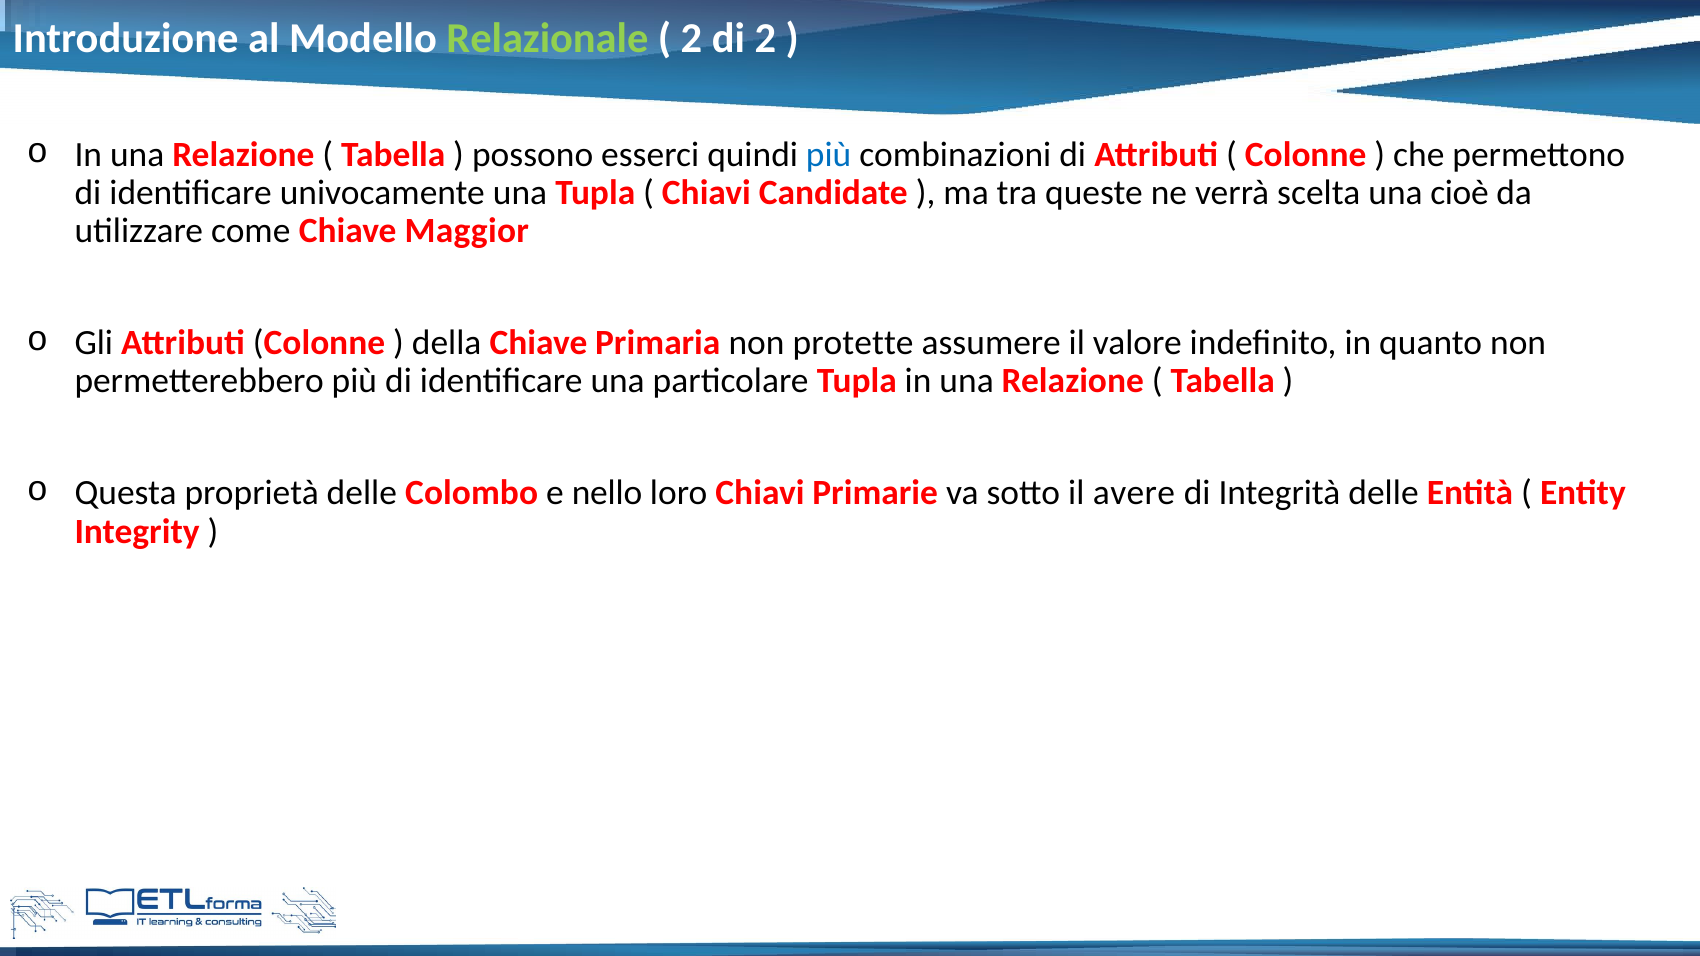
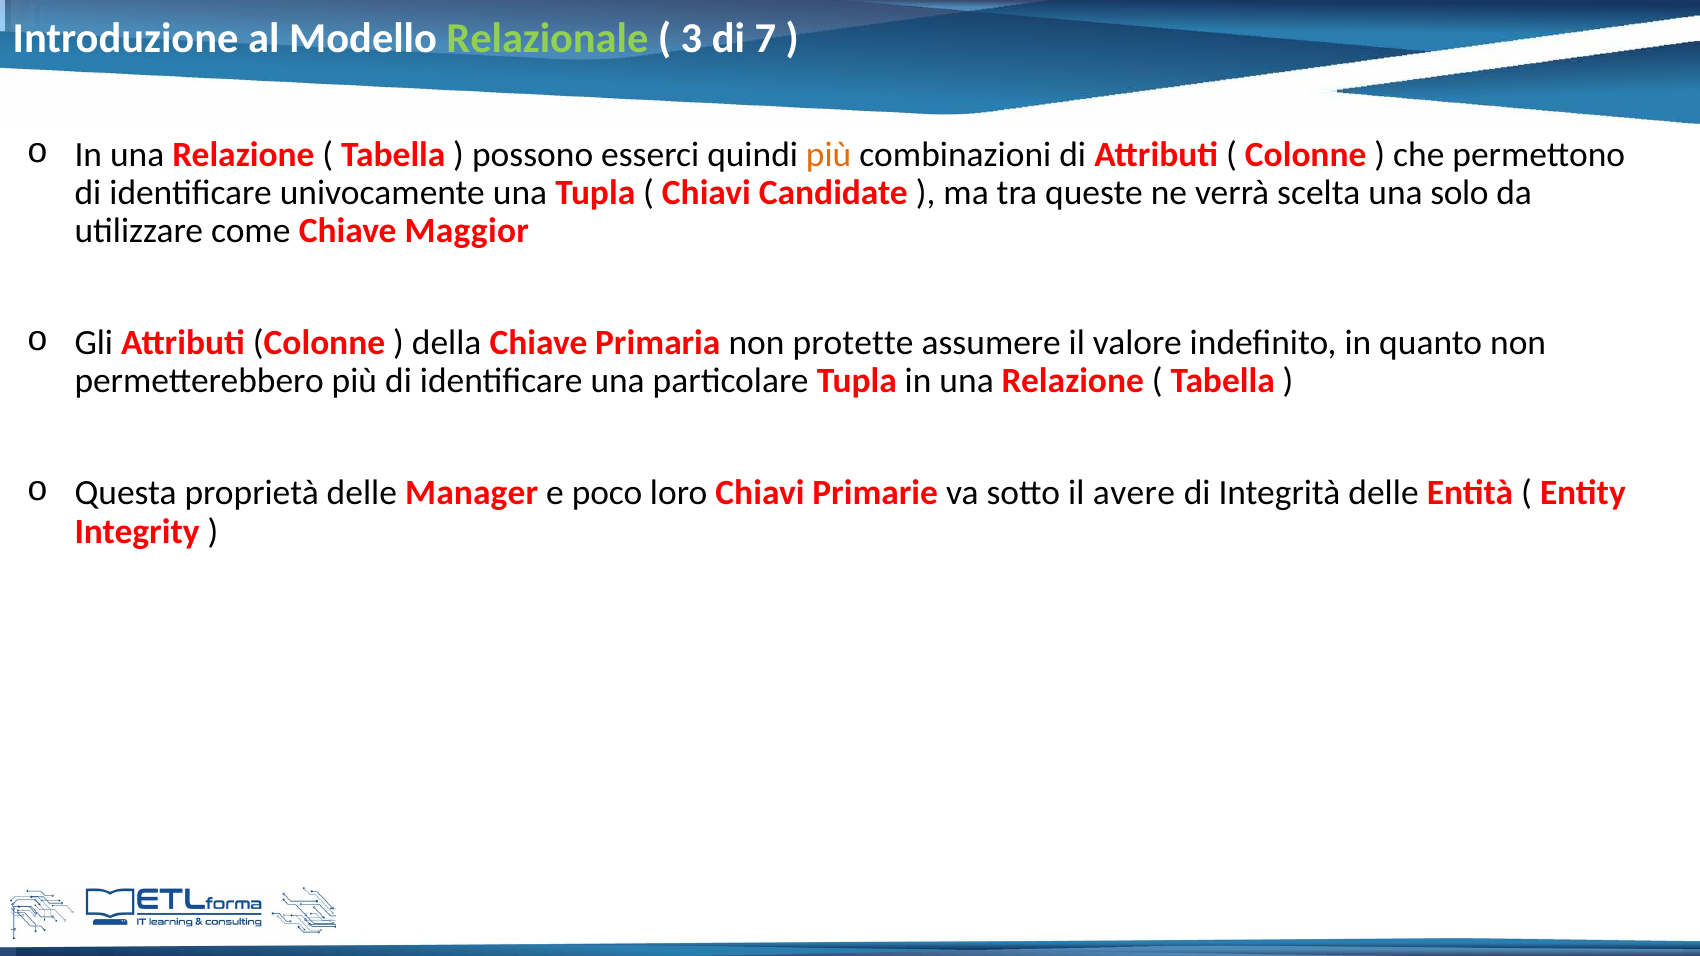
2: 2 -> 3 (691, 38)
di 2: 2 -> 7 (765, 38)
più colour: blue -> orange (829, 155)
cioè: cioè -> solo (1460, 193)
Colombo: Colombo -> Manager (472, 493)
nello: nello -> poco (607, 493)
